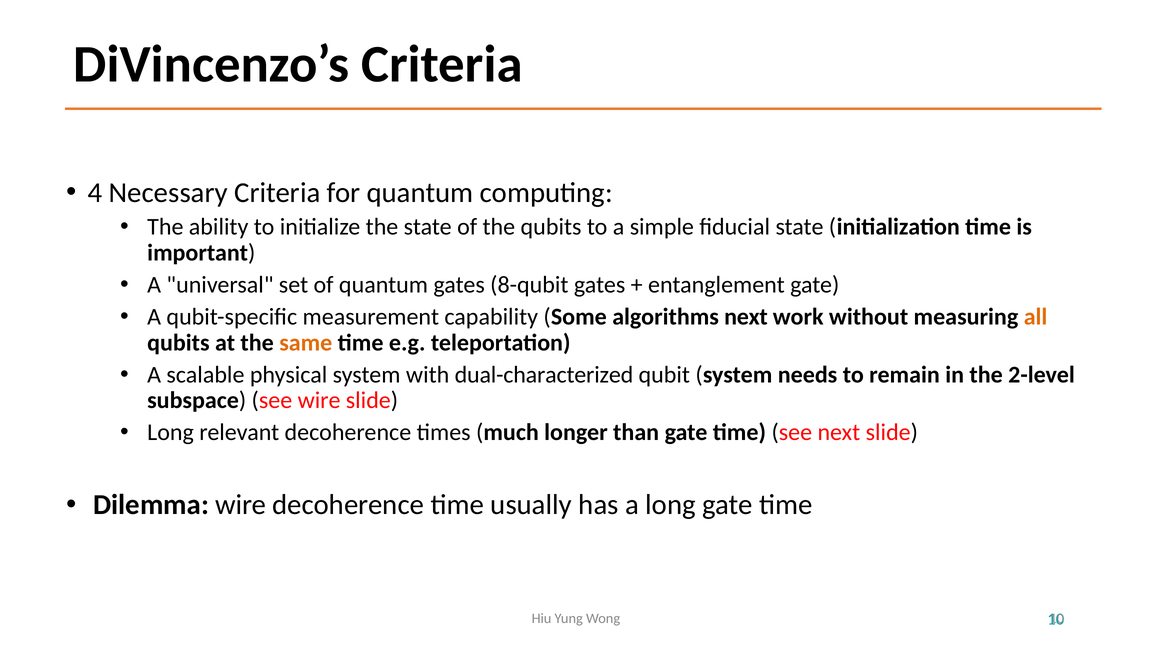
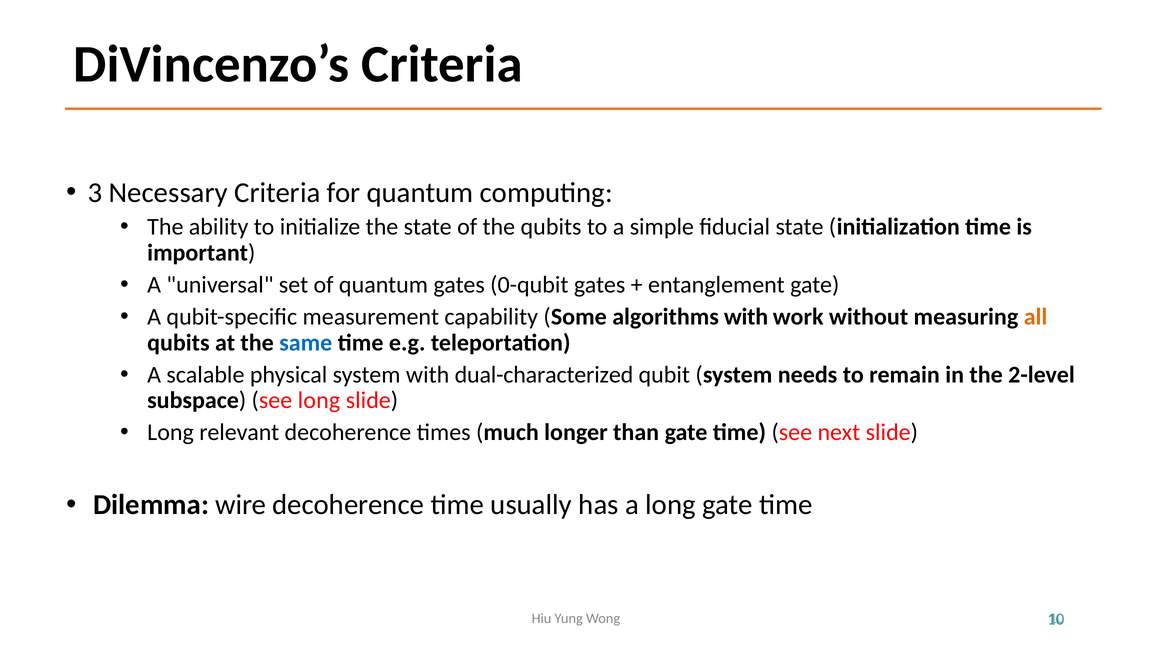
4: 4 -> 3 (95, 193)
8-qubit: 8-qubit -> 0-qubit (529, 285)
algorithms next: next -> with (746, 317)
same colour: orange -> blue (306, 343)
see wire: wire -> long (319, 400)
